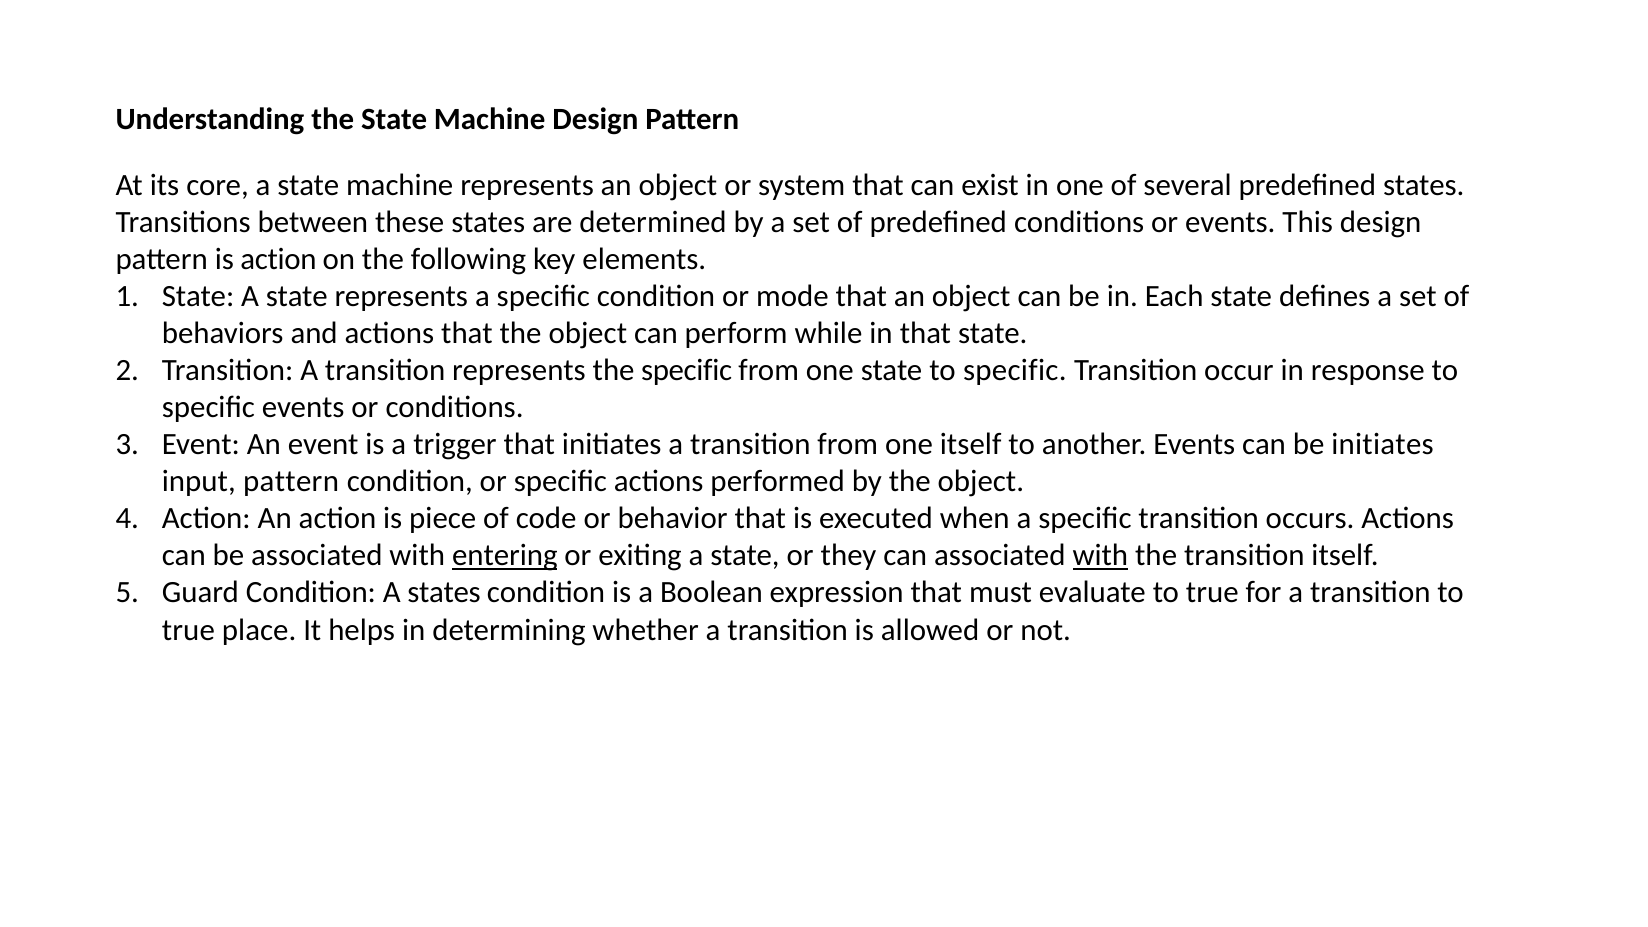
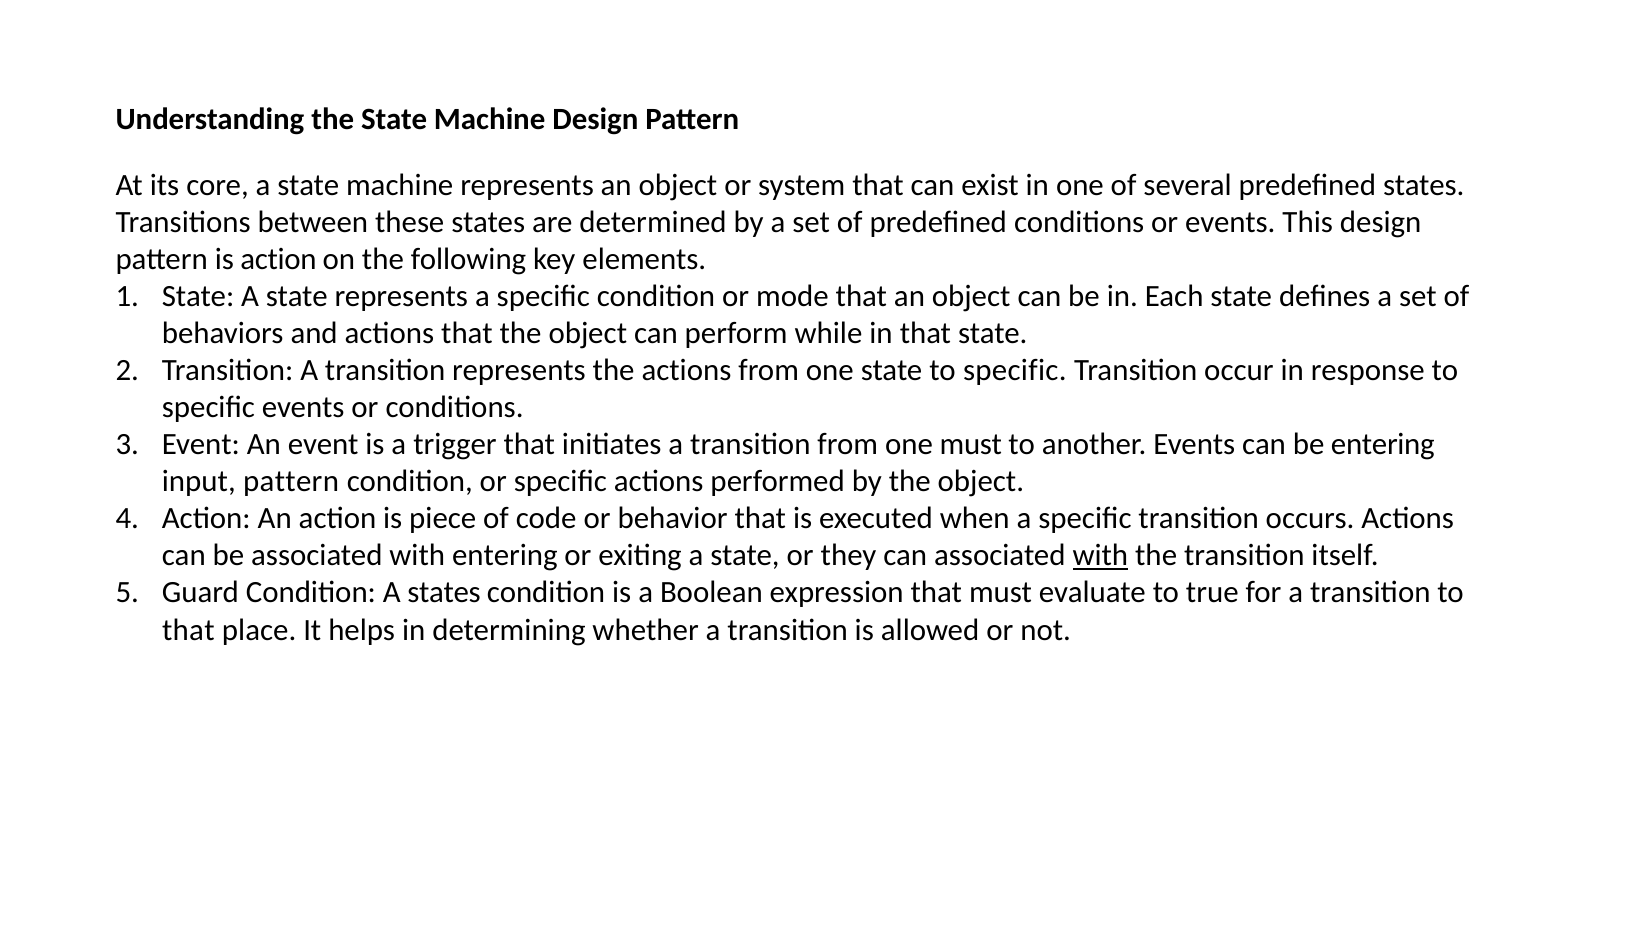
the specific: specific -> actions (686, 370)
one itself: itself -> must (971, 444)
be initiates: initiates -> entering (1383, 444)
entering underline: present -> none (505, 556)
true: true -> that (188, 630)
